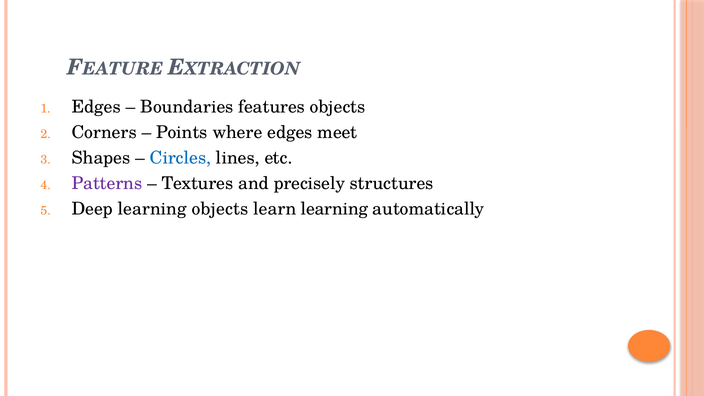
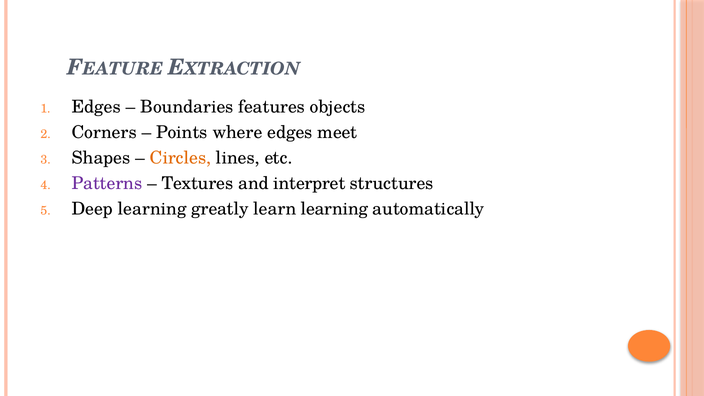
Circles colour: blue -> orange (181, 158)
precisely: precisely -> interpret (309, 183)
learning objects: objects -> greatly (220, 209)
